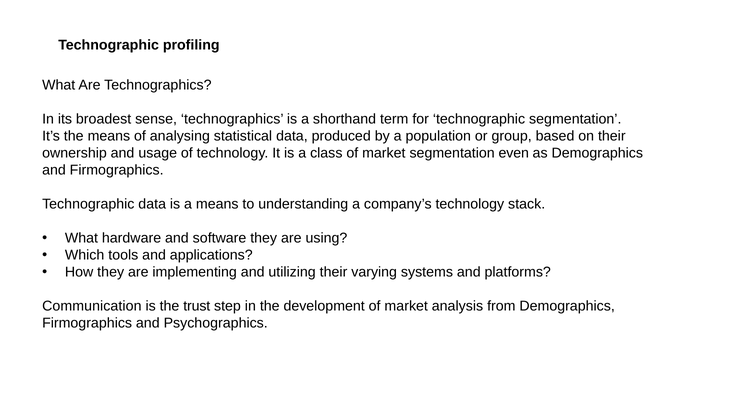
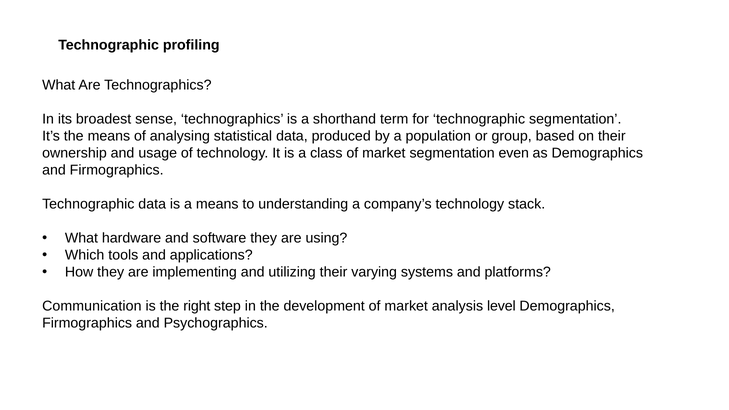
trust: trust -> right (197, 306)
from: from -> level (501, 306)
